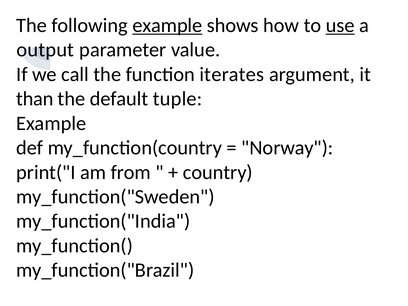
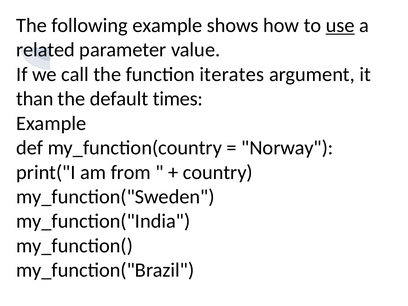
example underline: present -> none (167, 25)
output: output -> related (46, 50)
tuple: tuple -> times (178, 99)
